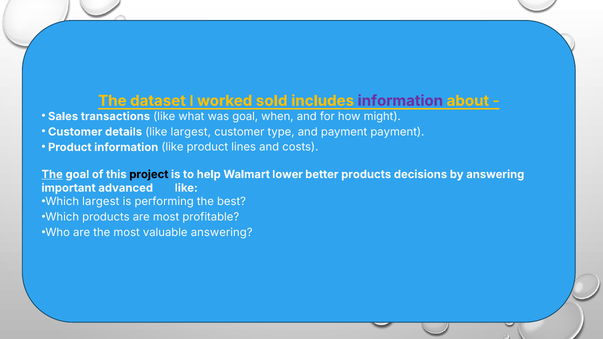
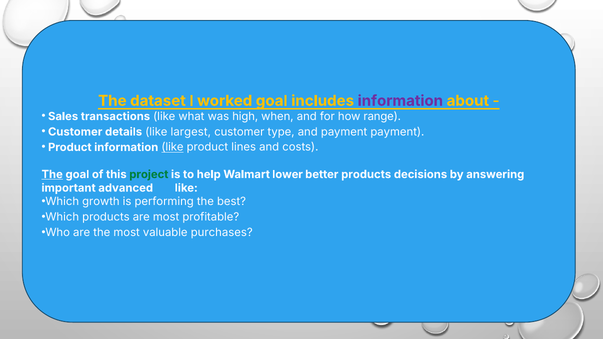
worked sold: sold -> goal (272, 101)
was goal: goal -> high (245, 116)
might: might -> range (382, 116)
like underline: none -> present (172, 147)
project colour: black -> green (149, 174)
Which largest: largest -> growth (101, 202)
valuable answering: answering -> purchases (222, 233)
